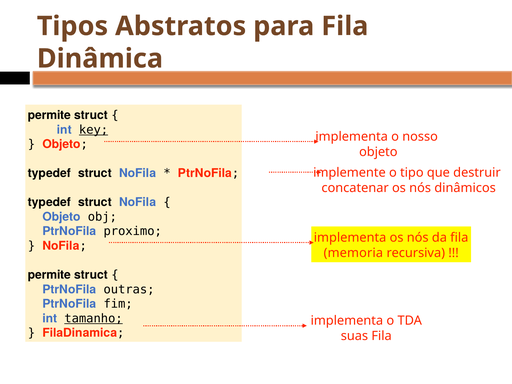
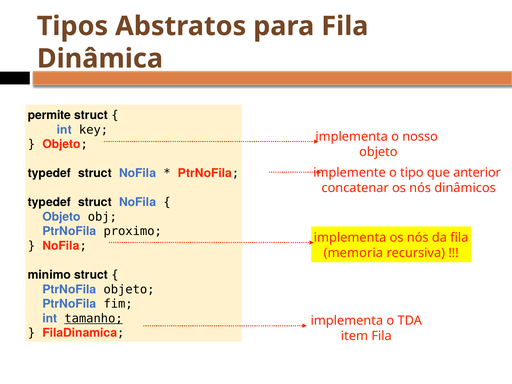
key underline: present -> none (94, 130)
destruir: destruir -> anterior (477, 172)
permite: permite -> minimo (49, 275)
PtrNoFila outras: outras -> objeto (129, 289)
suas: suas -> item (354, 336)
